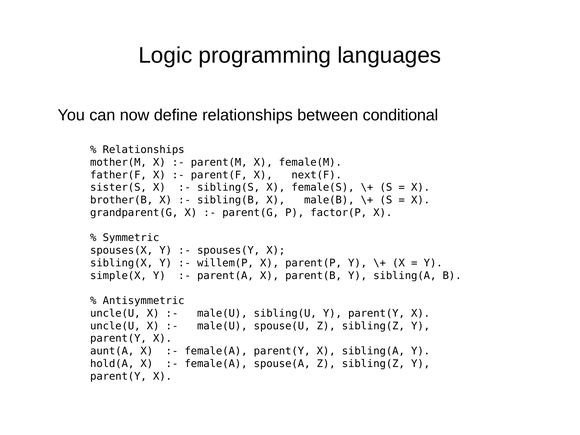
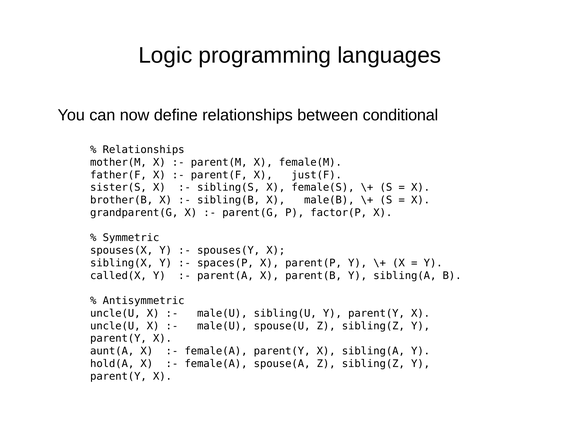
next(F: next(F -> just(F (317, 175)
willem(P: willem(P -> spaces(P (225, 263)
simple(X: simple(X -> called(X (118, 276)
